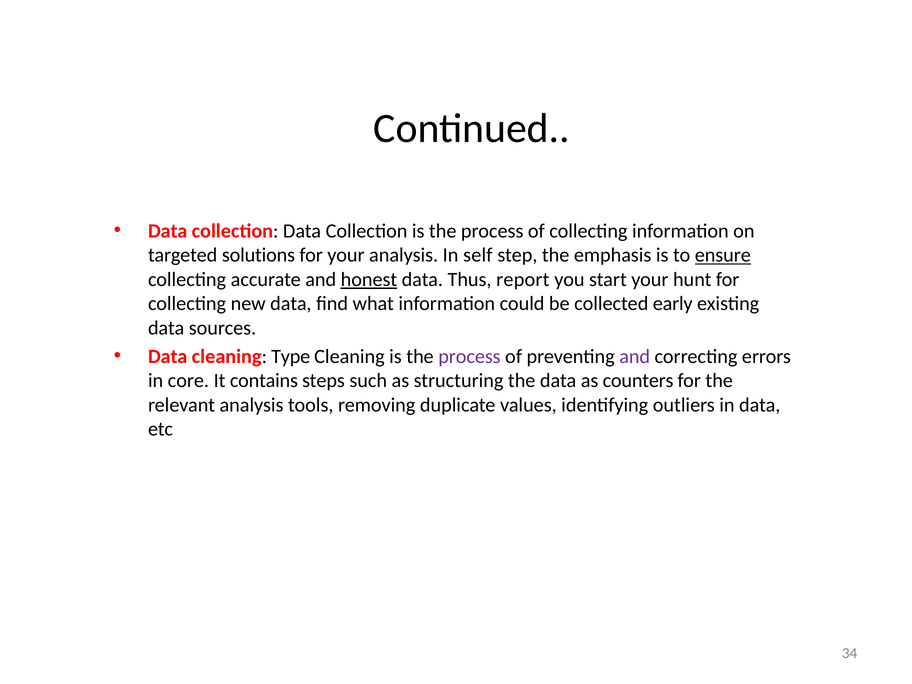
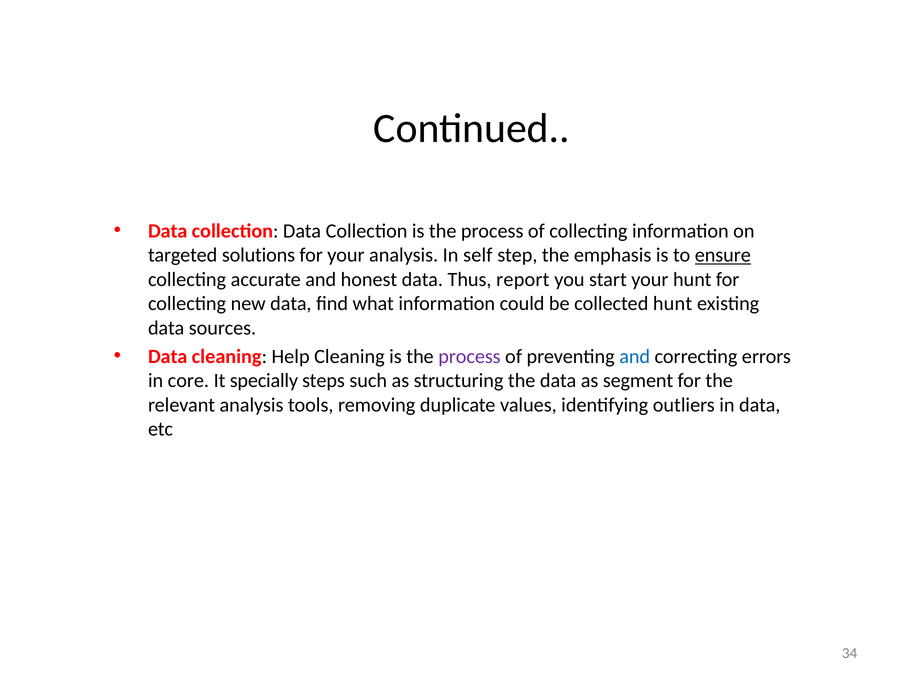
honest underline: present -> none (369, 279)
collected early: early -> hunt (673, 304)
Type: Type -> Help (291, 356)
and colour: purple -> blue (635, 356)
contains: contains -> specially (264, 381)
counters: counters -> segment (638, 381)
